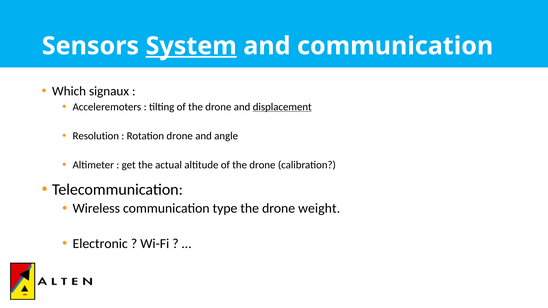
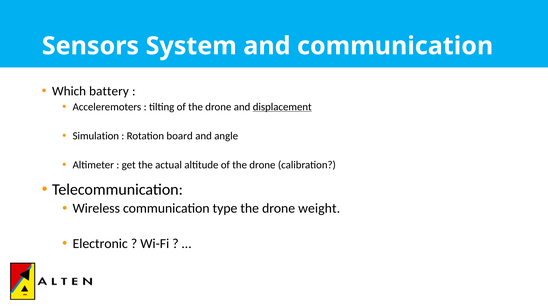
System underline: present -> none (191, 46)
signaux: signaux -> battery (109, 91)
Resolution: Resolution -> Simulation (96, 136)
Rotation drone: drone -> board (180, 136)
